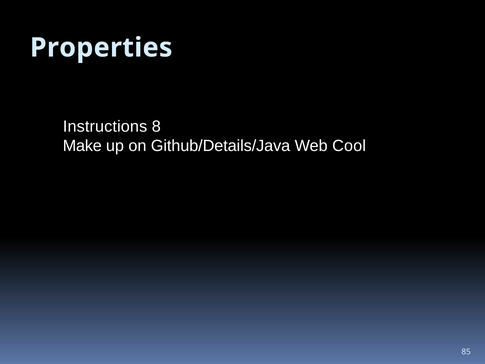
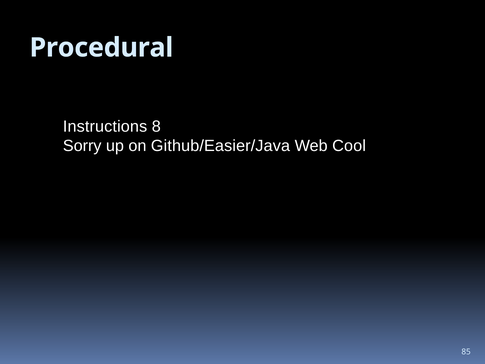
Properties: Properties -> Procedural (101, 48)
Make: Make -> Sorry (82, 146)
Github/Details/Java: Github/Details/Java -> Github/Easier/Java (220, 146)
